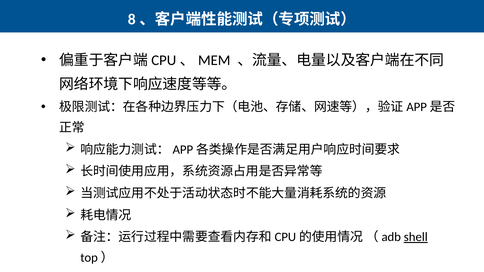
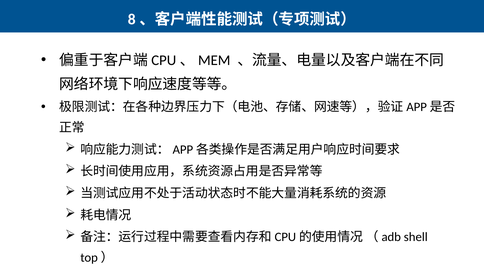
shell underline: present -> none (416, 237)
